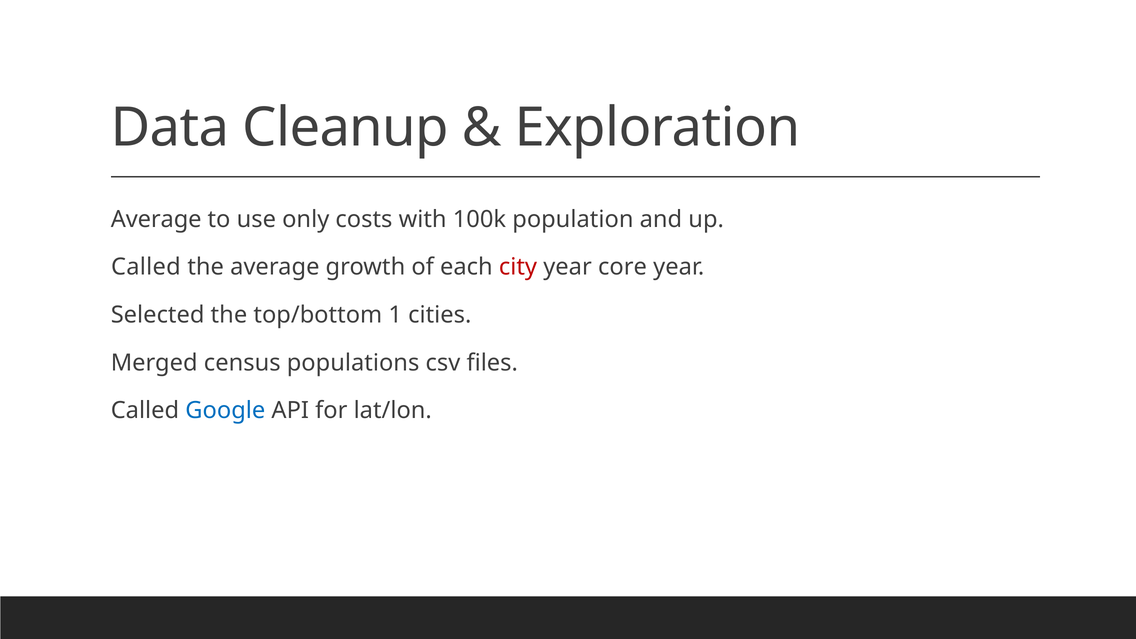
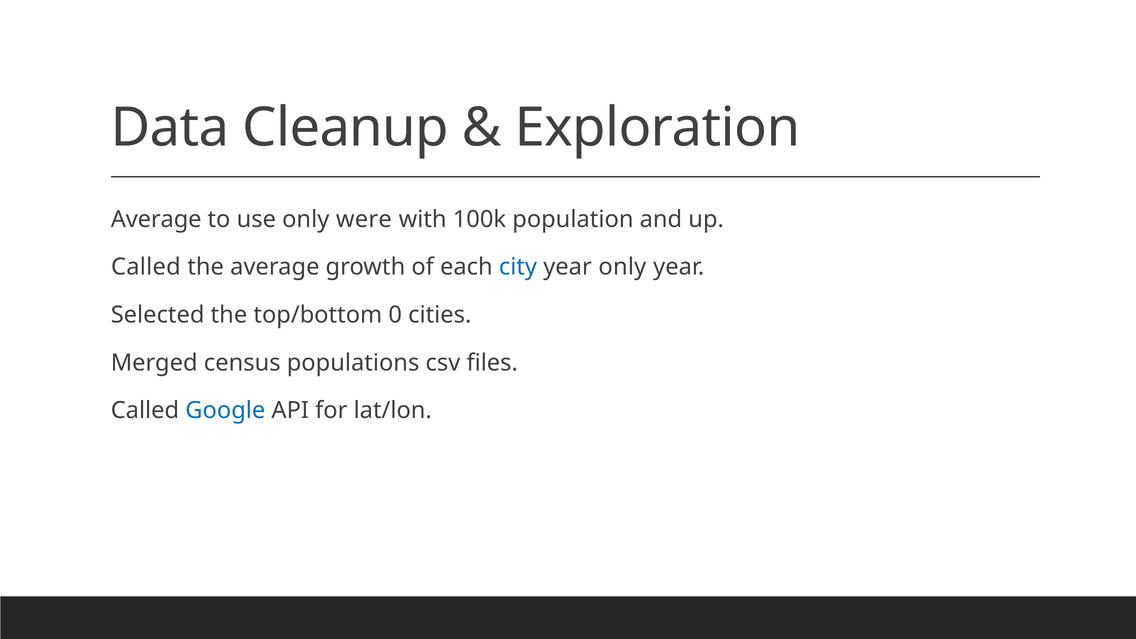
costs: costs -> were (364, 219)
city colour: red -> blue (518, 267)
year core: core -> only (622, 267)
1: 1 -> 0 (395, 315)
